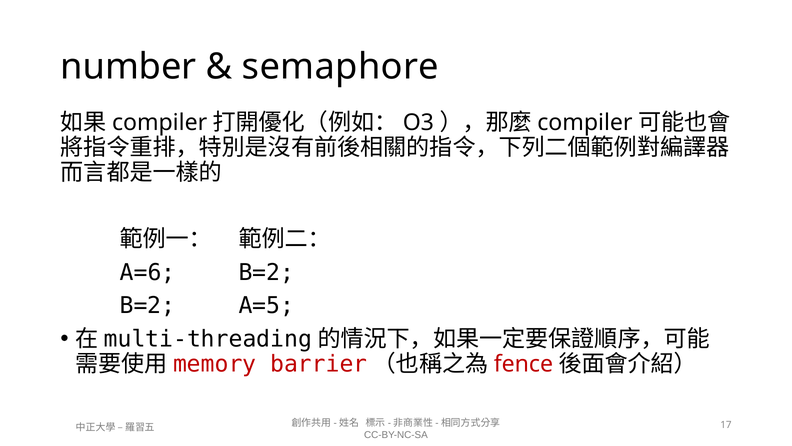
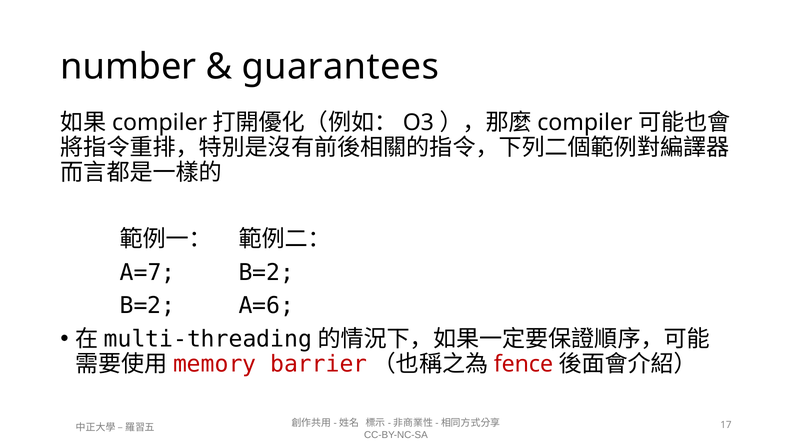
semaphore: semaphore -> guarantees (340, 67)
A=6: A=6 -> A=7 (148, 272)
A=5: A=5 -> A=6 (266, 305)
